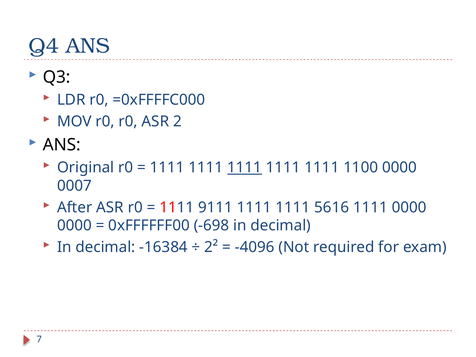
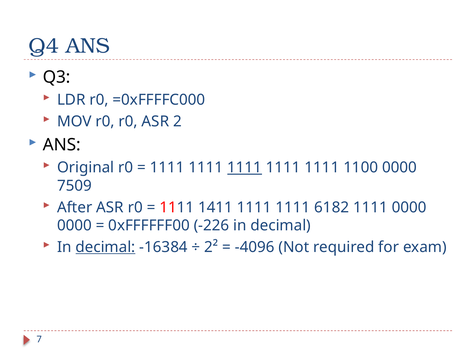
0007: 0007 -> 7509 (74, 186)
9111: 9111 -> 1411 (216, 207)
5616: 5616 -> 6182 (332, 207)
-698: -698 -> -226 (211, 226)
decimal underline: none -> present (105, 247)
